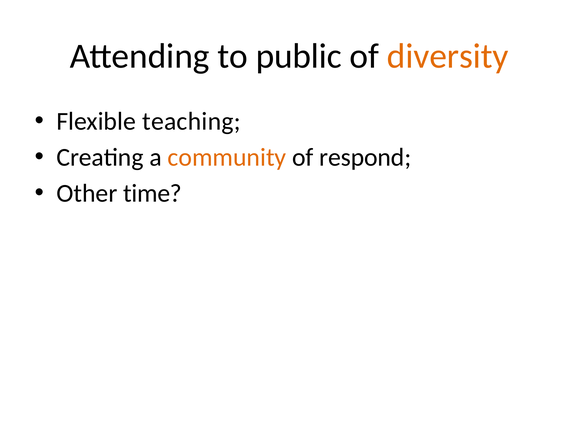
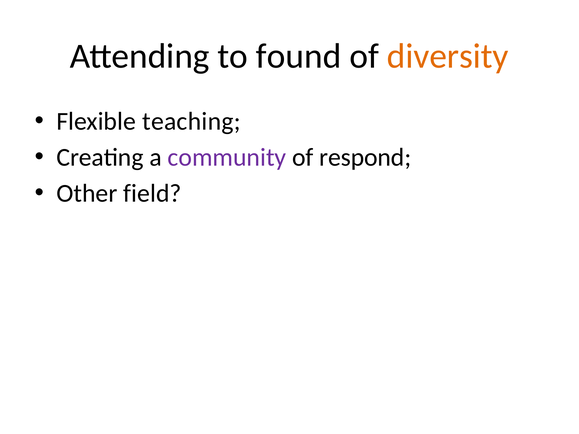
public: public -> found (299, 56)
community colour: orange -> purple (227, 158)
time: time -> field (152, 194)
